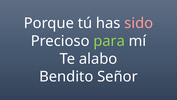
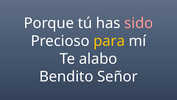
para colour: light green -> yellow (109, 41)
